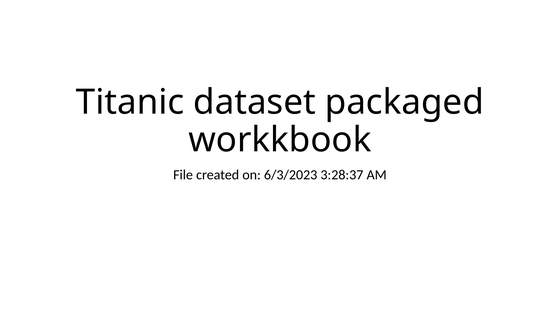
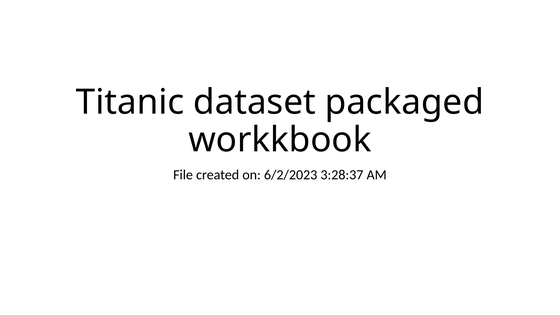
6/3/2023: 6/3/2023 -> 6/2/2023 (291, 175)
